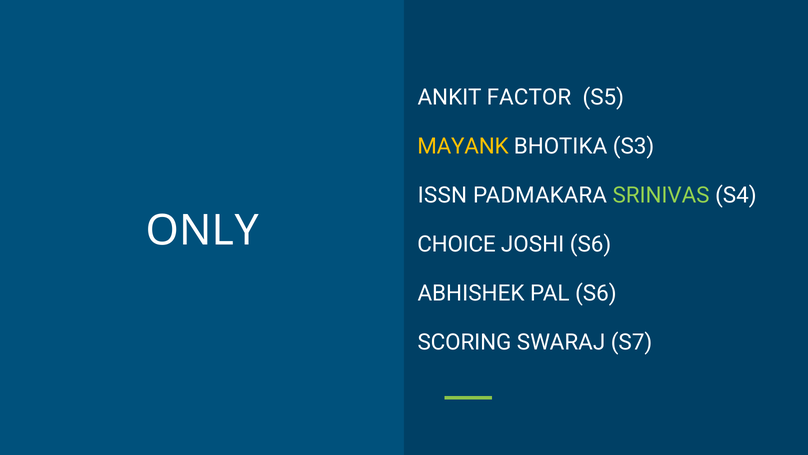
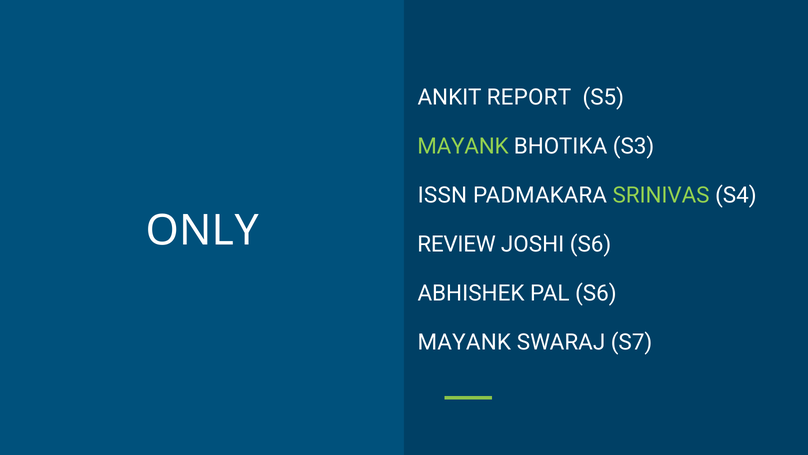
FACTOR: FACTOR -> REPORT (529, 97)
MAYANK colour: yellow -> light green (463, 146)
CHOICE: CHOICE -> REVIEW (457, 244)
SCORING: SCORING -> MAYANK (464, 342)
